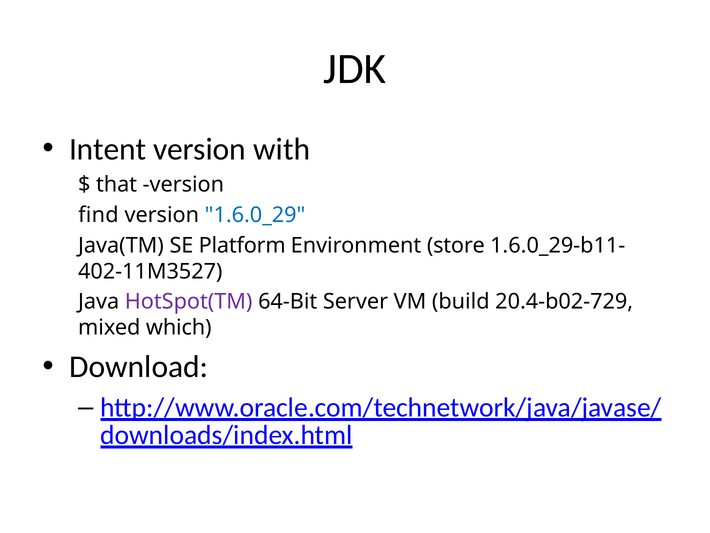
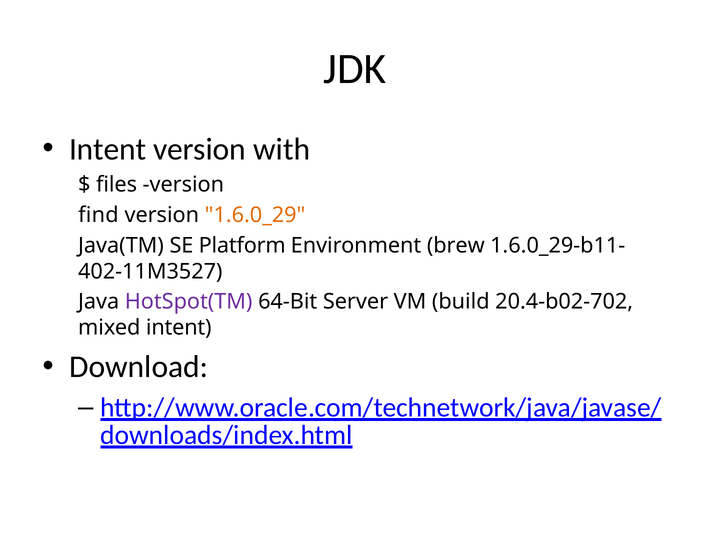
that: that -> files (117, 185)
1.6.0_29 colour: blue -> orange (255, 215)
store: store -> brew (456, 245)
20.4-b02-729: 20.4-b02-729 -> 20.4-b02-702 (564, 302)
mixed which: which -> intent (179, 328)
